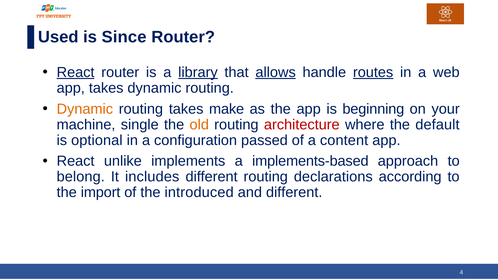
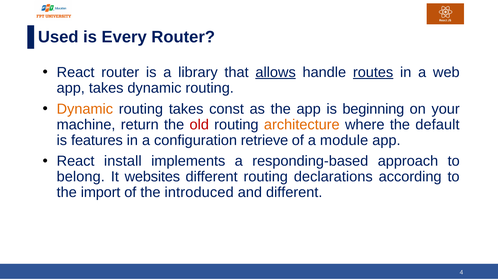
Since: Since -> Every (124, 37)
React underline: present -> none (76, 72)
library underline: present -> none (198, 72)
make: make -> const (227, 109)
single: single -> return (140, 125)
old colour: orange -> red (199, 125)
architecture colour: red -> orange (302, 125)
optional: optional -> features (97, 140)
passed: passed -> retrieve (265, 140)
content: content -> module (344, 140)
unlike: unlike -> install (123, 161)
implements-based: implements-based -> responding-based (310, 161)
includes: includes -> websites (152, 177)
